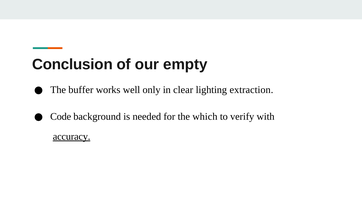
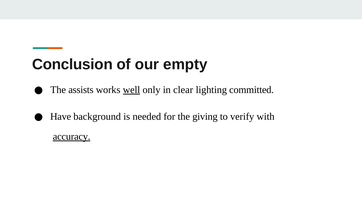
buffer: buffer -> assists (81, 90)
well underline: none -> present (132, 90)
extraction: extraction -> committed (252, 90)
Code: Code -> Have (61, 116)
which: which -> giving (205, 116)
